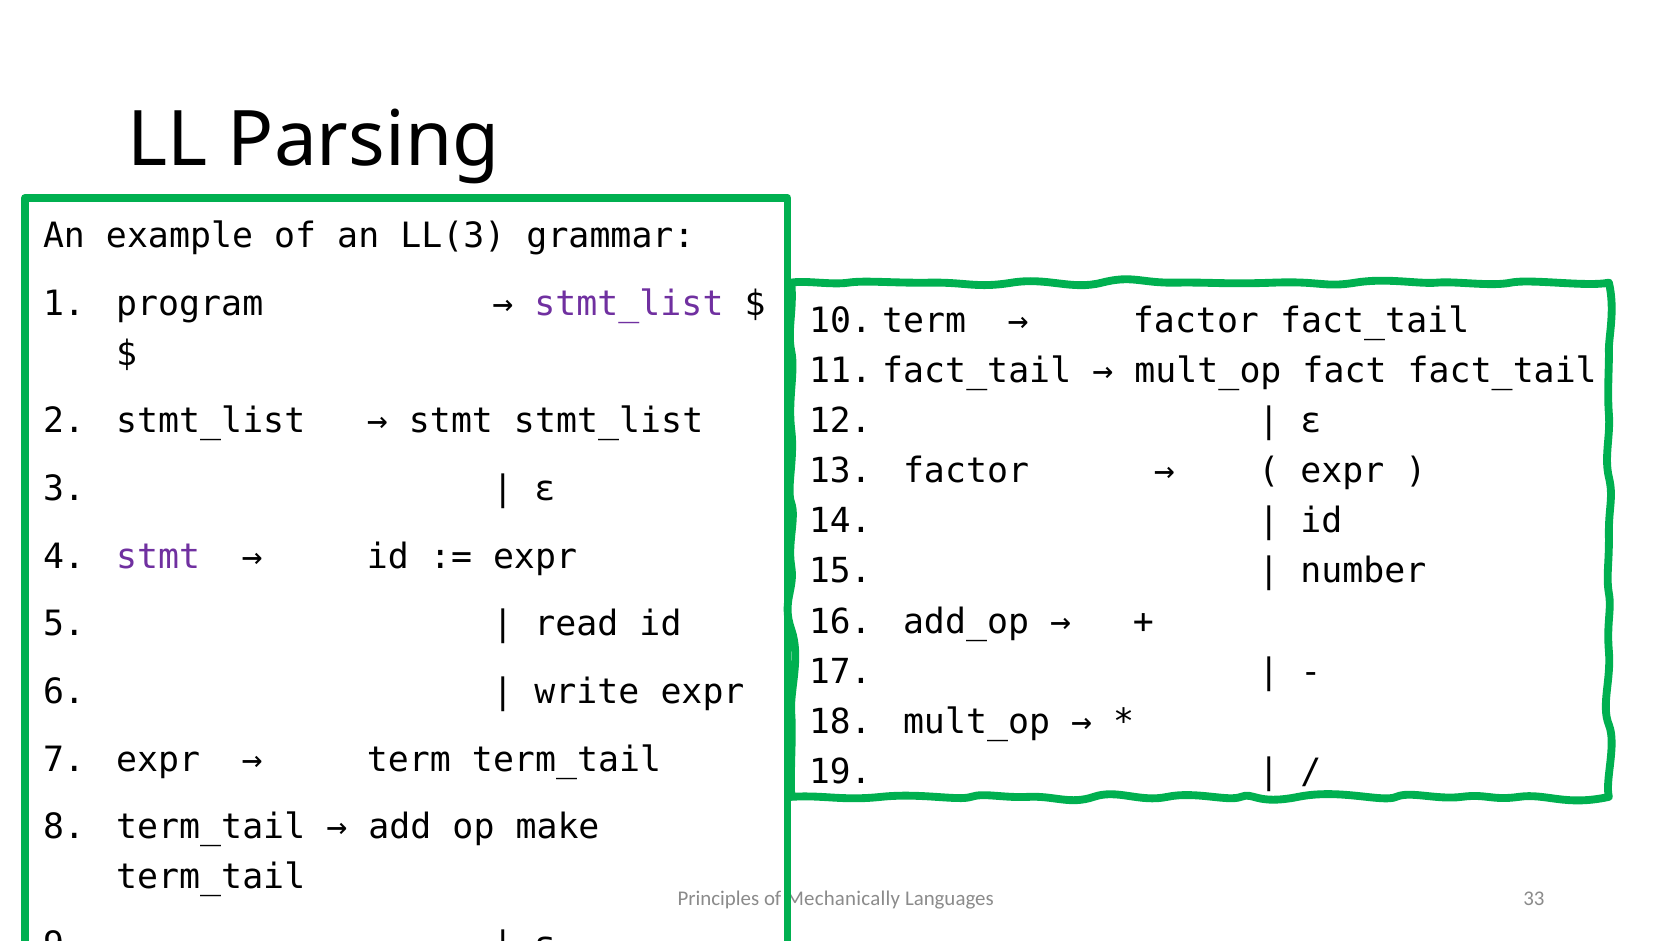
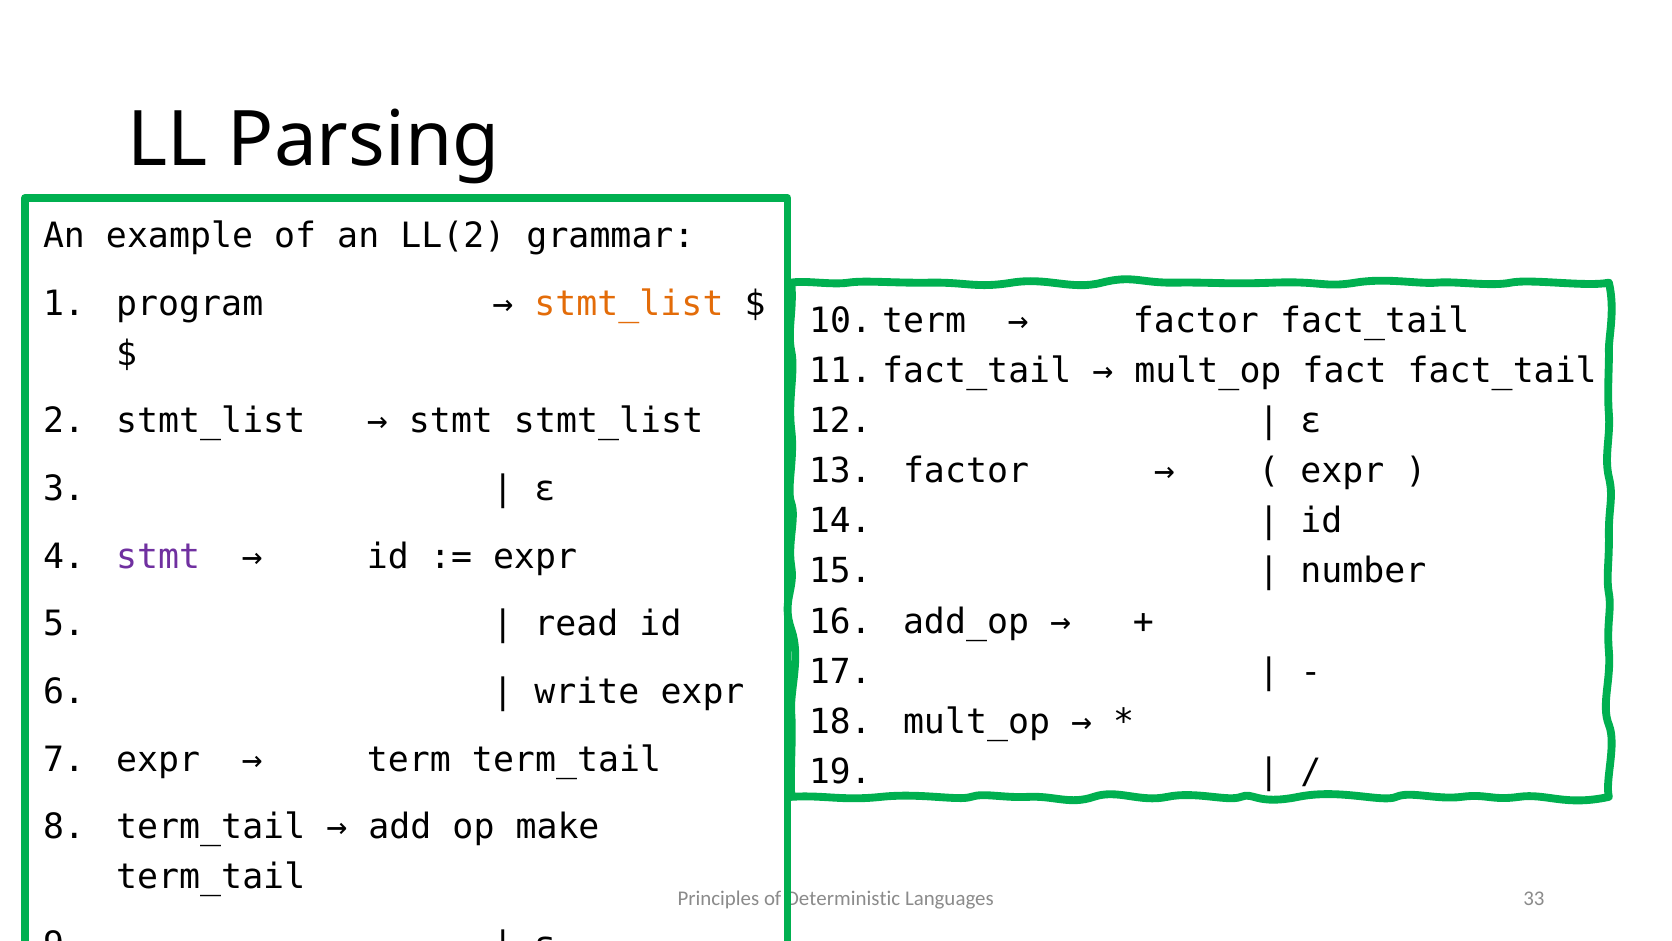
LL(3: LL(3 -> LL(2 (453, 236)
stmt_list colour: purple -> orange (629, 303)
Mechanically: Mechanically -> Deterministic (843, 898)
